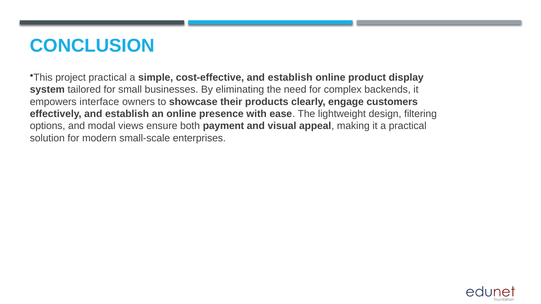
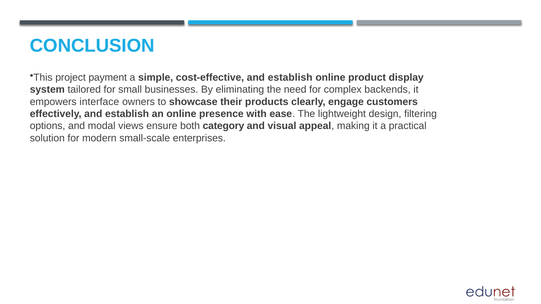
project practical: practical -> payment (108, 77)
payment: payment -> category (223, 126)
